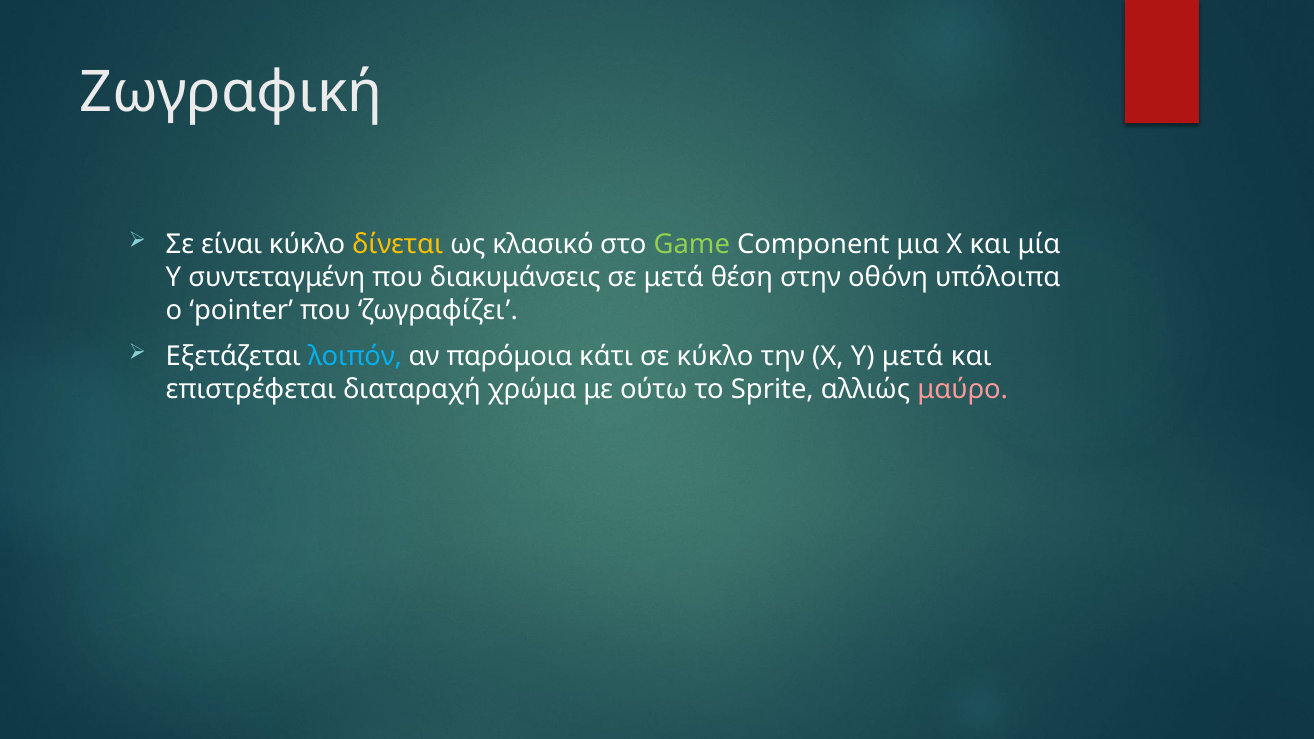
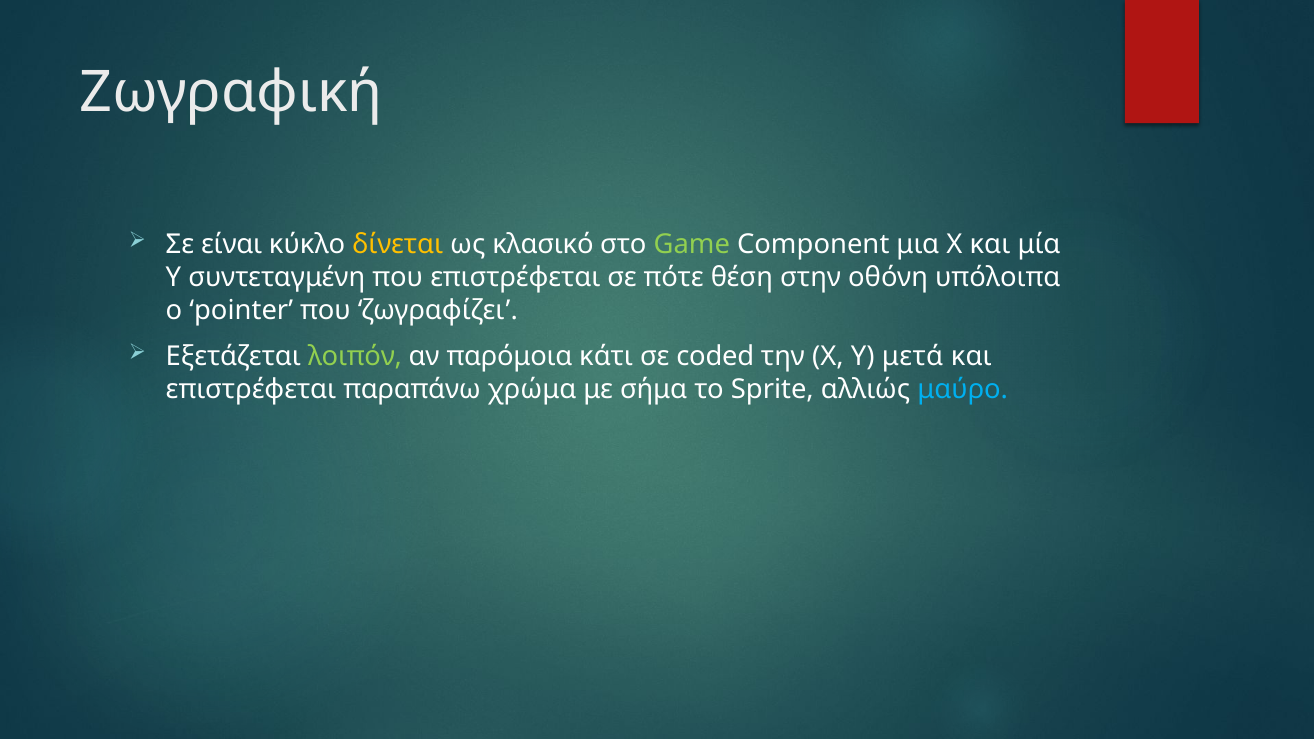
που διακυμάνσεις: διακυμάνσεις -> επιστρέφεται (515, 277)
σε μετά: μετά -> πότε (674, 277)
λοιπόν colour: light blue -> light green (355, 357)
σε κύκλο: κύκλο -> coded (715, 357)
διαταραχή: διαταραχή -> παραπάνω (412, 390)
ούτω: ούτω -> σήμα (654, 390)
μαύρο colour: pink -> light blue (963, 390)
